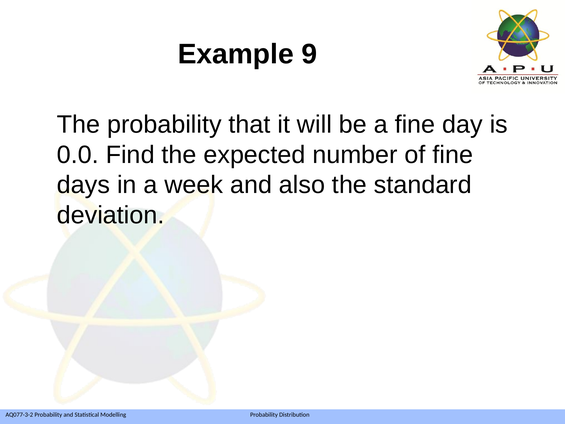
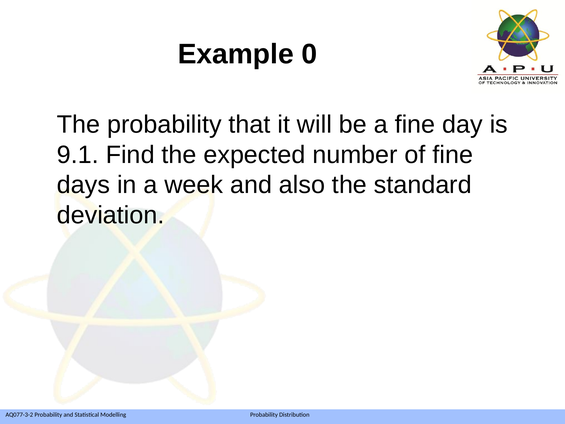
9: 9 -> 0 (309, 54)
0.0: 0.0 -> 9.1 (78, 155)
